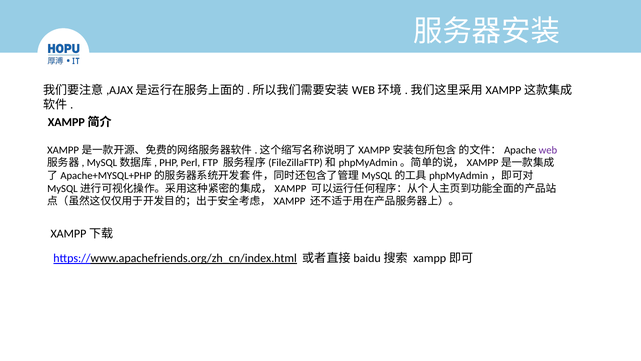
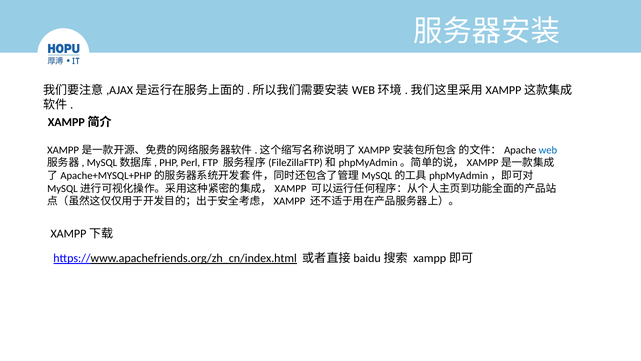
web colour: purple -> blue (548, 150)
